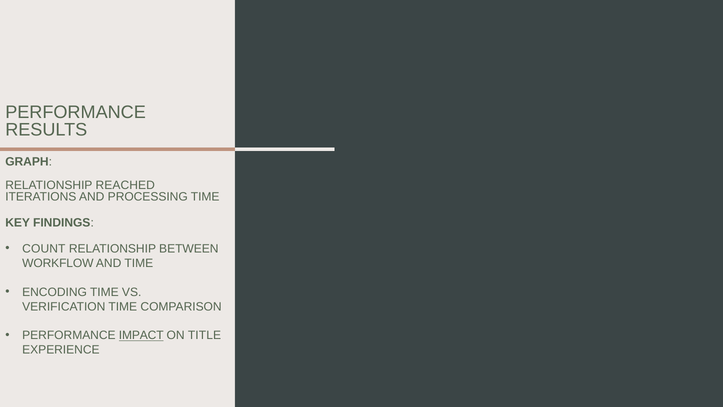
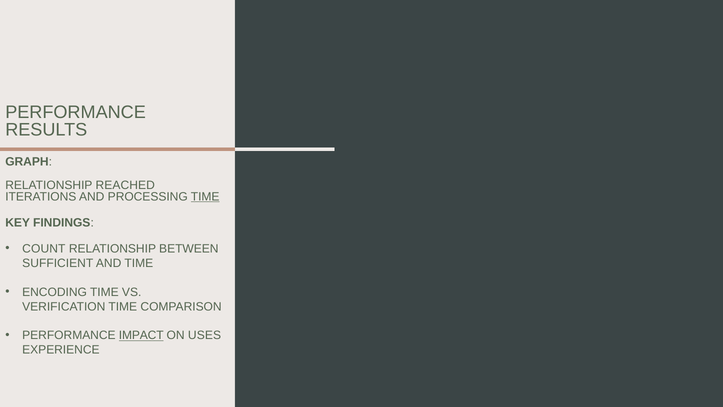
TIME underline: none -> present (205, 197)
WORKFLOW: WORKFLOW -> SUFFICIENT (58, 263)
TITLE: TITLE -> USES (205, 335)
